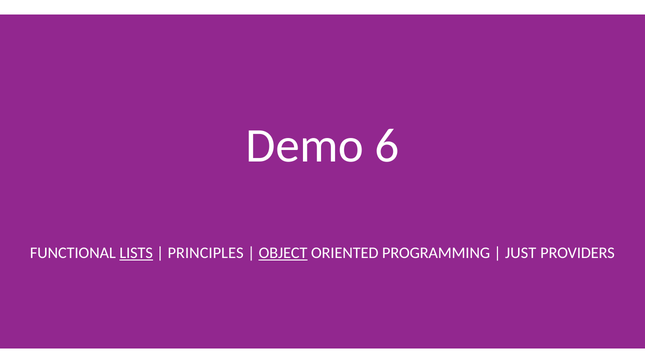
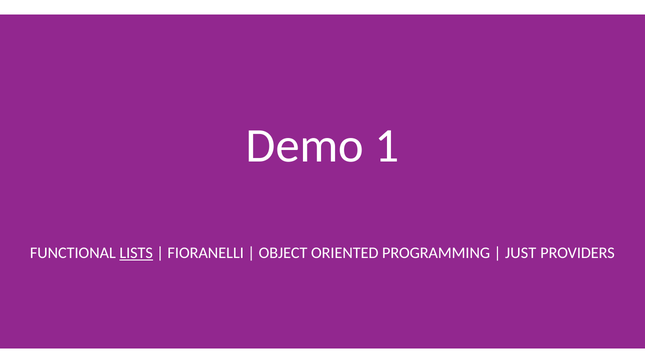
6: 6 -> 1 (387, 146)
PRINCIPLES: PRINCIPLES -> FIORANELLI (206, 253)
OBJECT underline: present -> none (283, 253)
